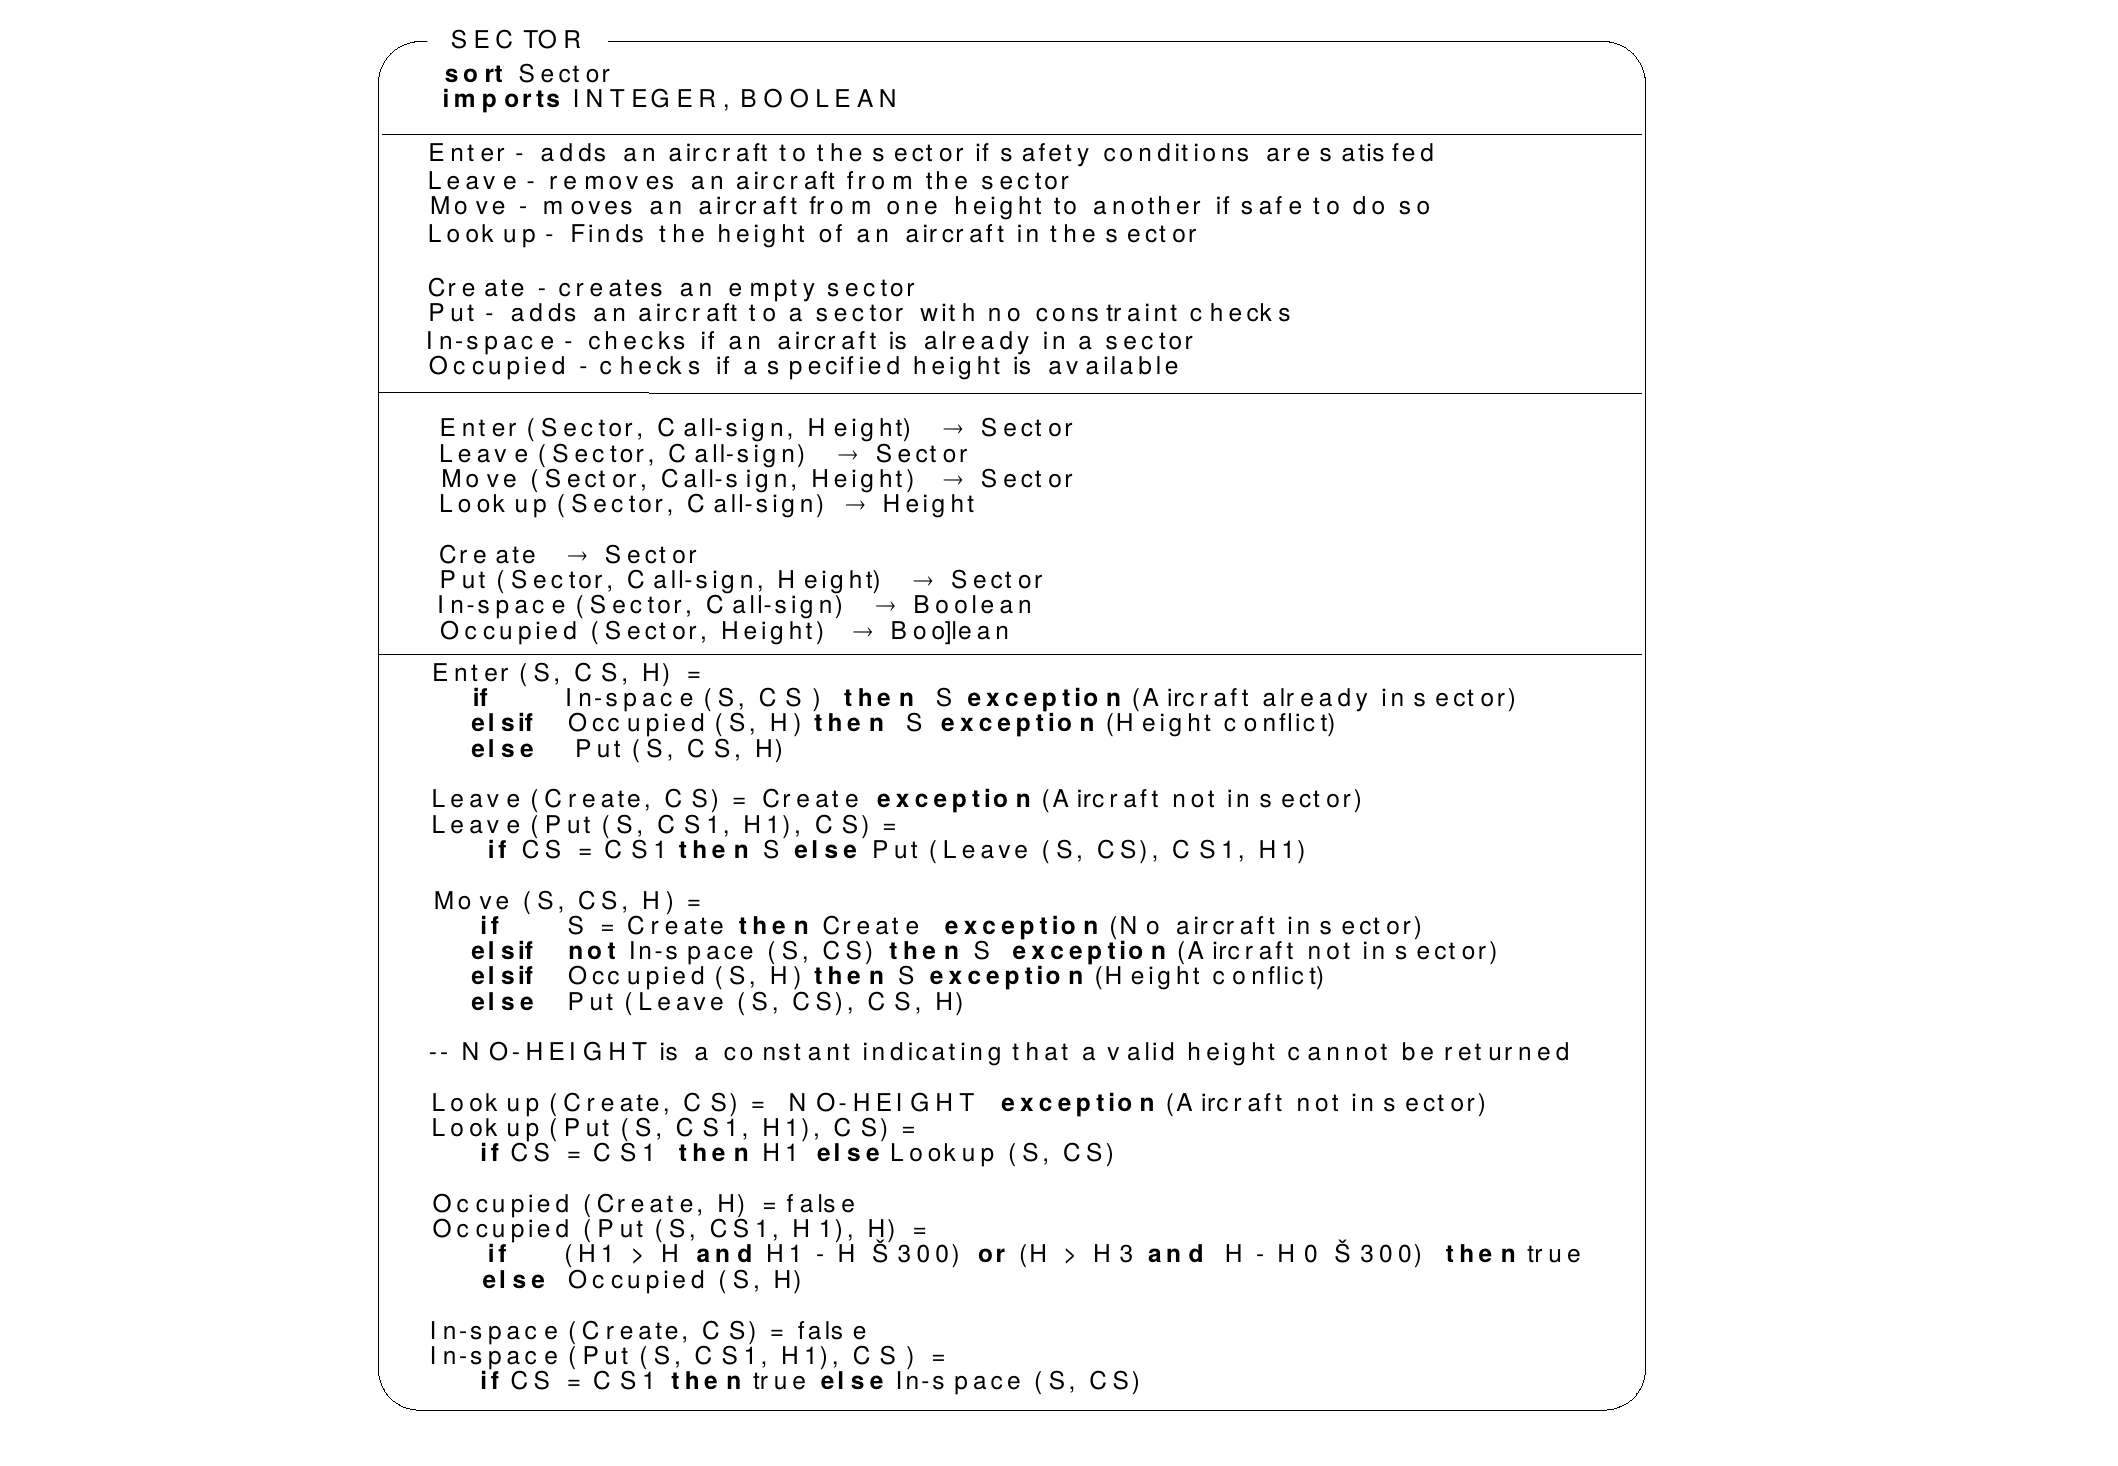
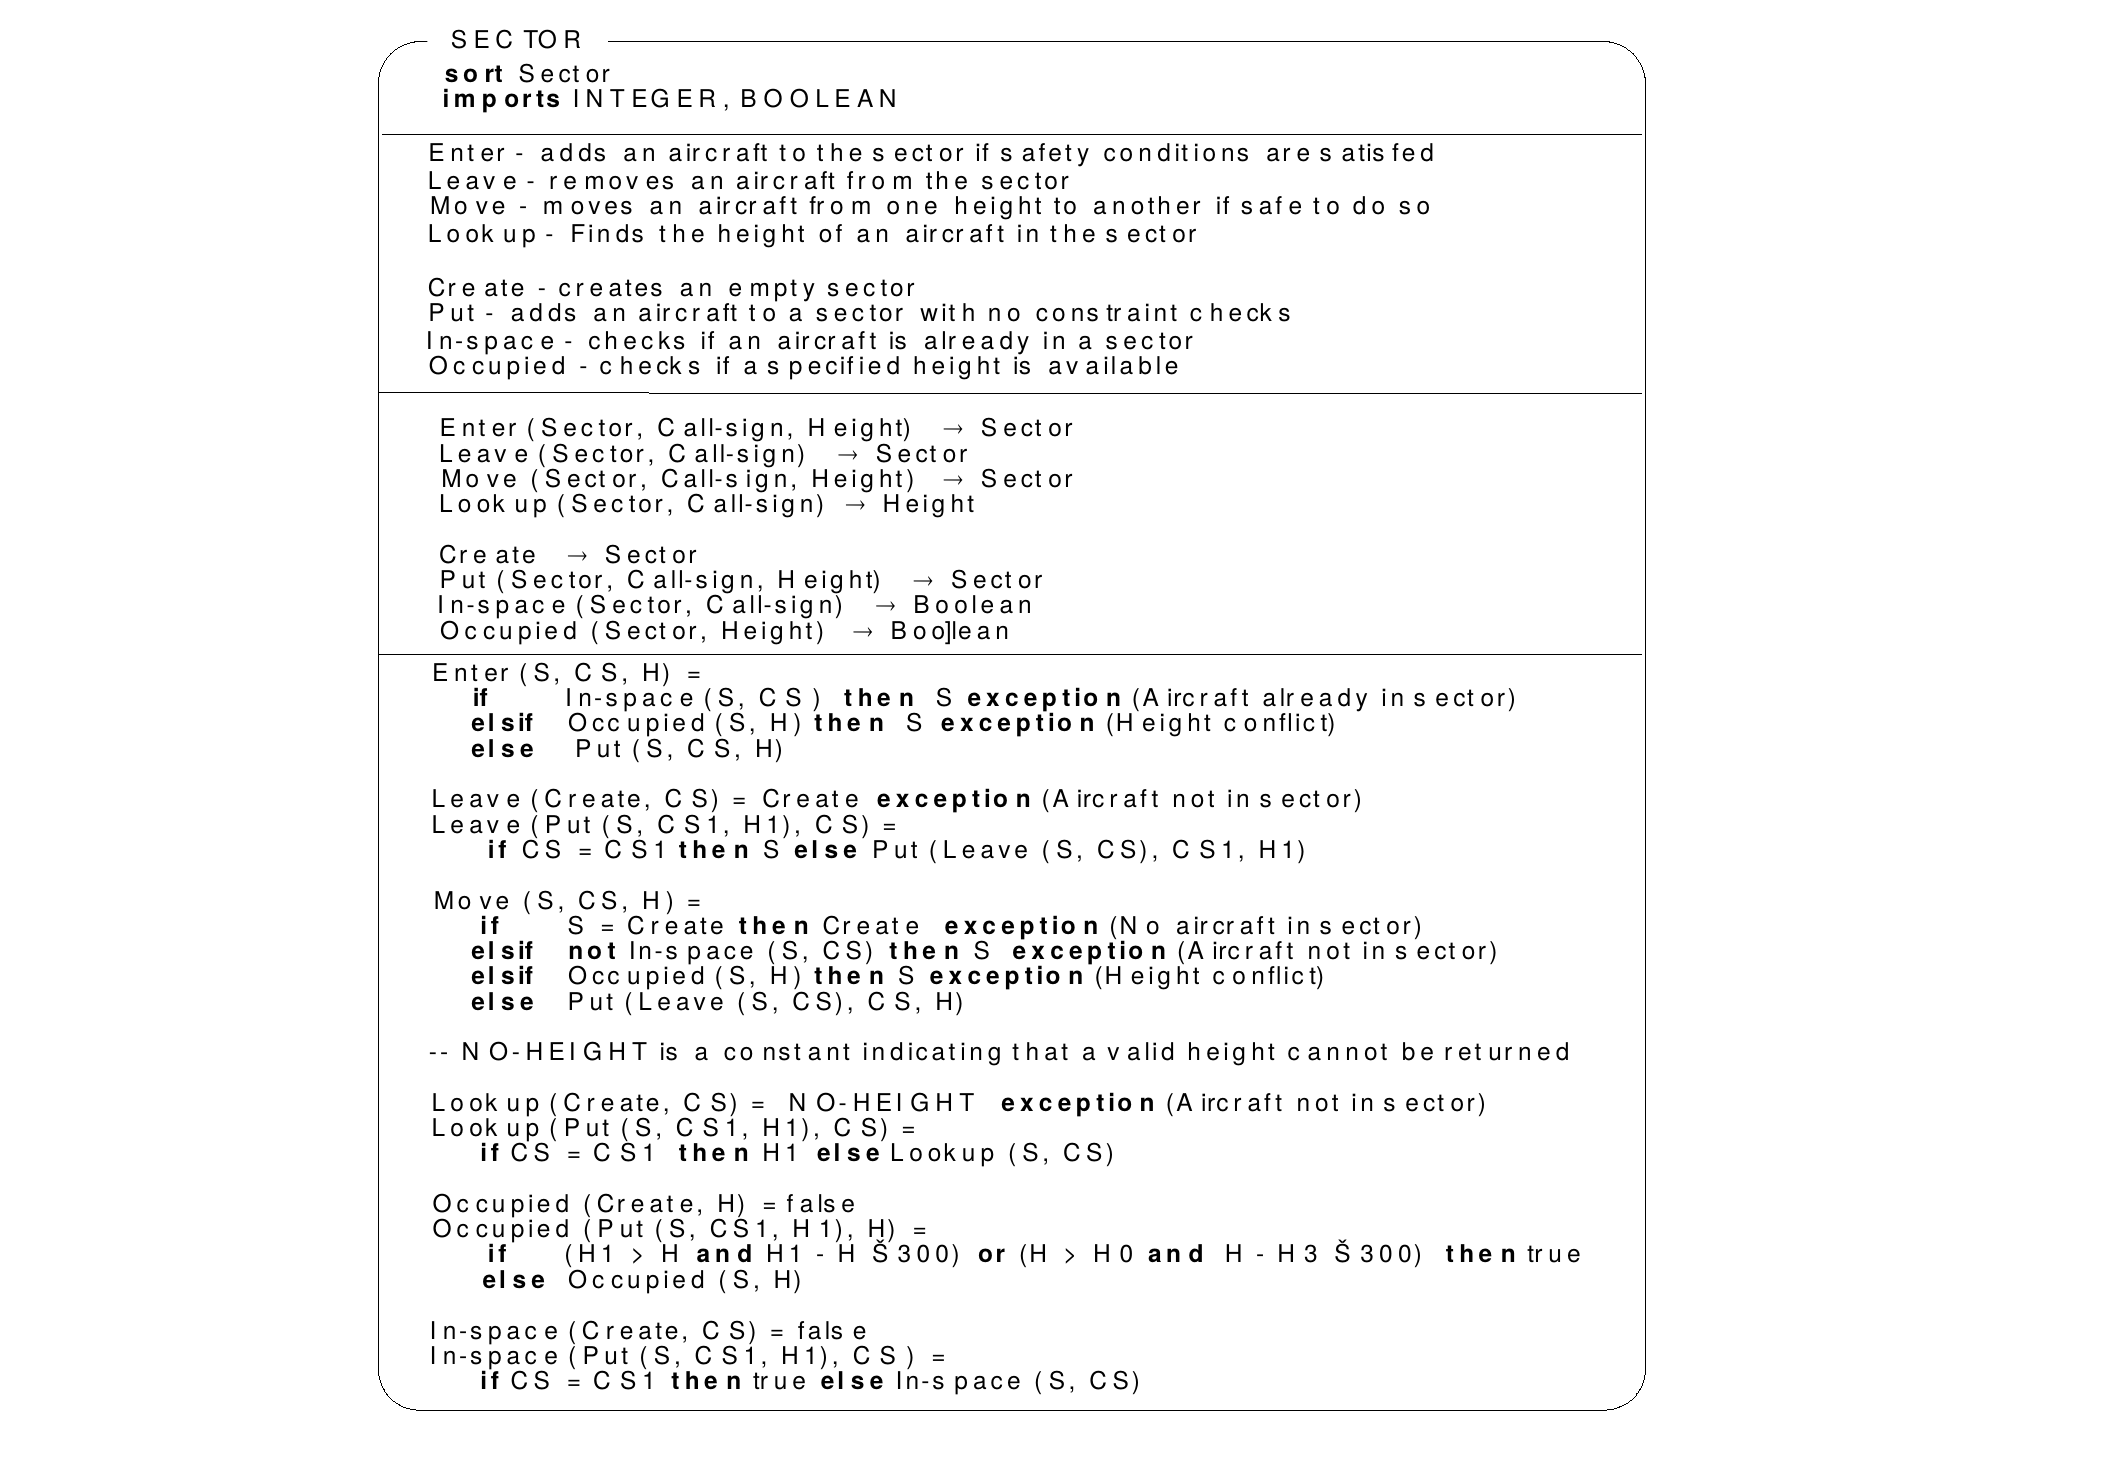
3: 3 -> 0 (1126, 1255)
0: 0 -> 3 (1311, 1255)
